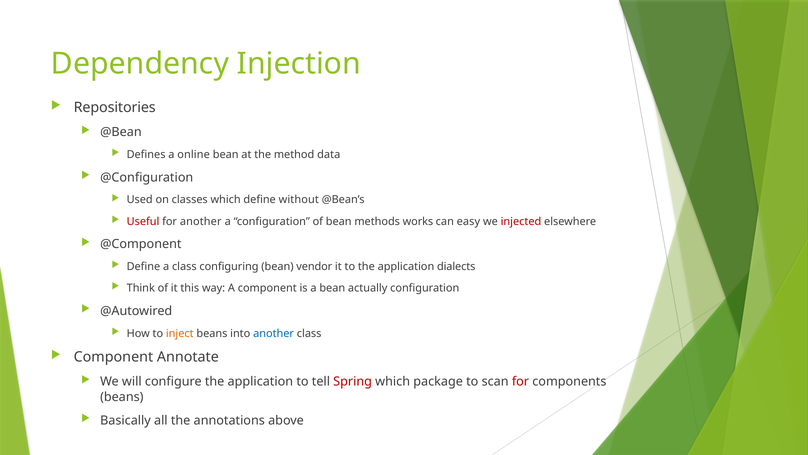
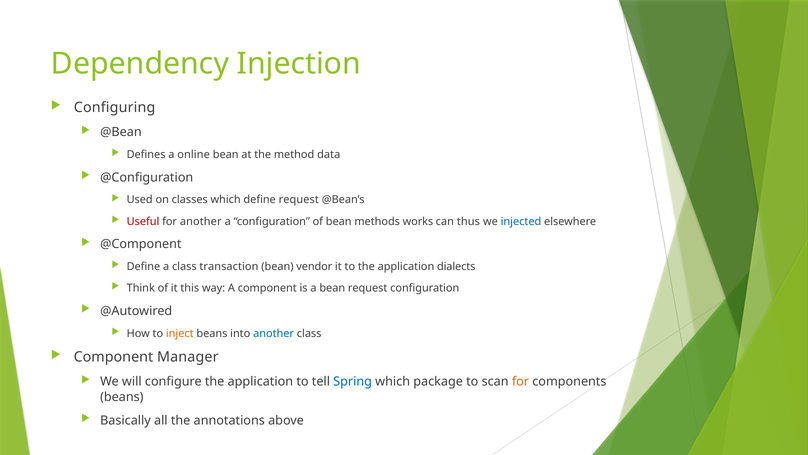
Repositories: Repositories -> Configuring (115, 108)
define without: without -> request (299, 200)
easy: easy -> thus (468, 221)
injected colour: red -> blue (521, 221)
configuring: configuring -> transaction (229, 266)
bean actually: actually -> request (368, 288)
Annotate: Annotate -> Manager (188, 357)
Spring colour: red -> blue (353, 381)
for colour: red -> orange (520, 381)
